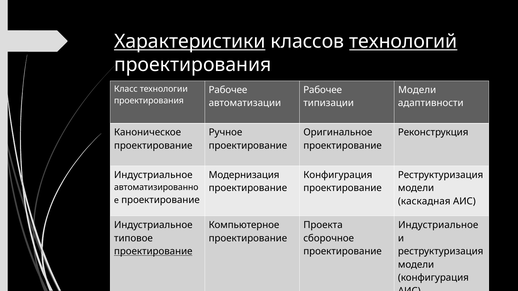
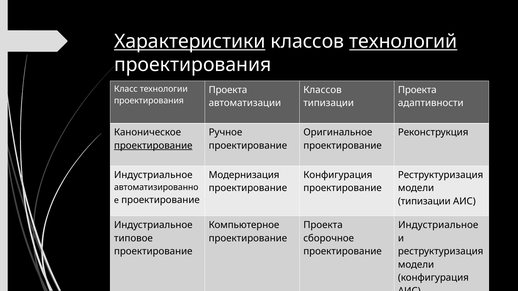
Рабочее: Рабочее -> Проекта (228, 90)
Рабочее: Рабочее -> Классов (323, 90)
Модели: Модели -> Проекта (417, 90)
проектирование underline: none -> present (153, 146)
каскадная: каскадная -> типизации (424, 202)
проектирование underline: present -> none (153, 252)
